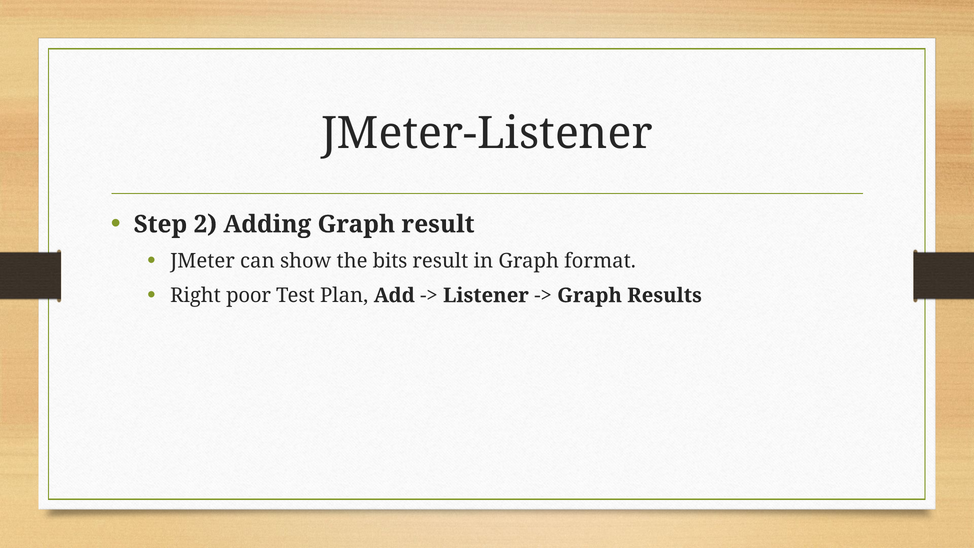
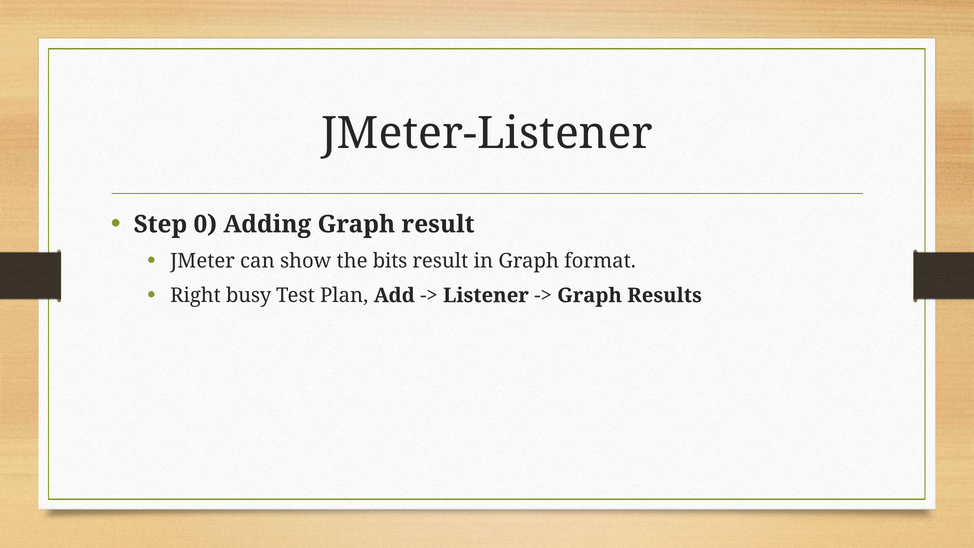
2: 2 -> 0 (205, 224)
poor: poor -> busy (249, 295)
